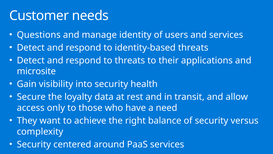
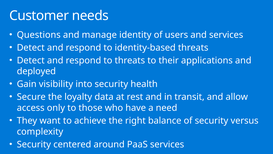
microsite: microsite -> deployed (36, 71)
